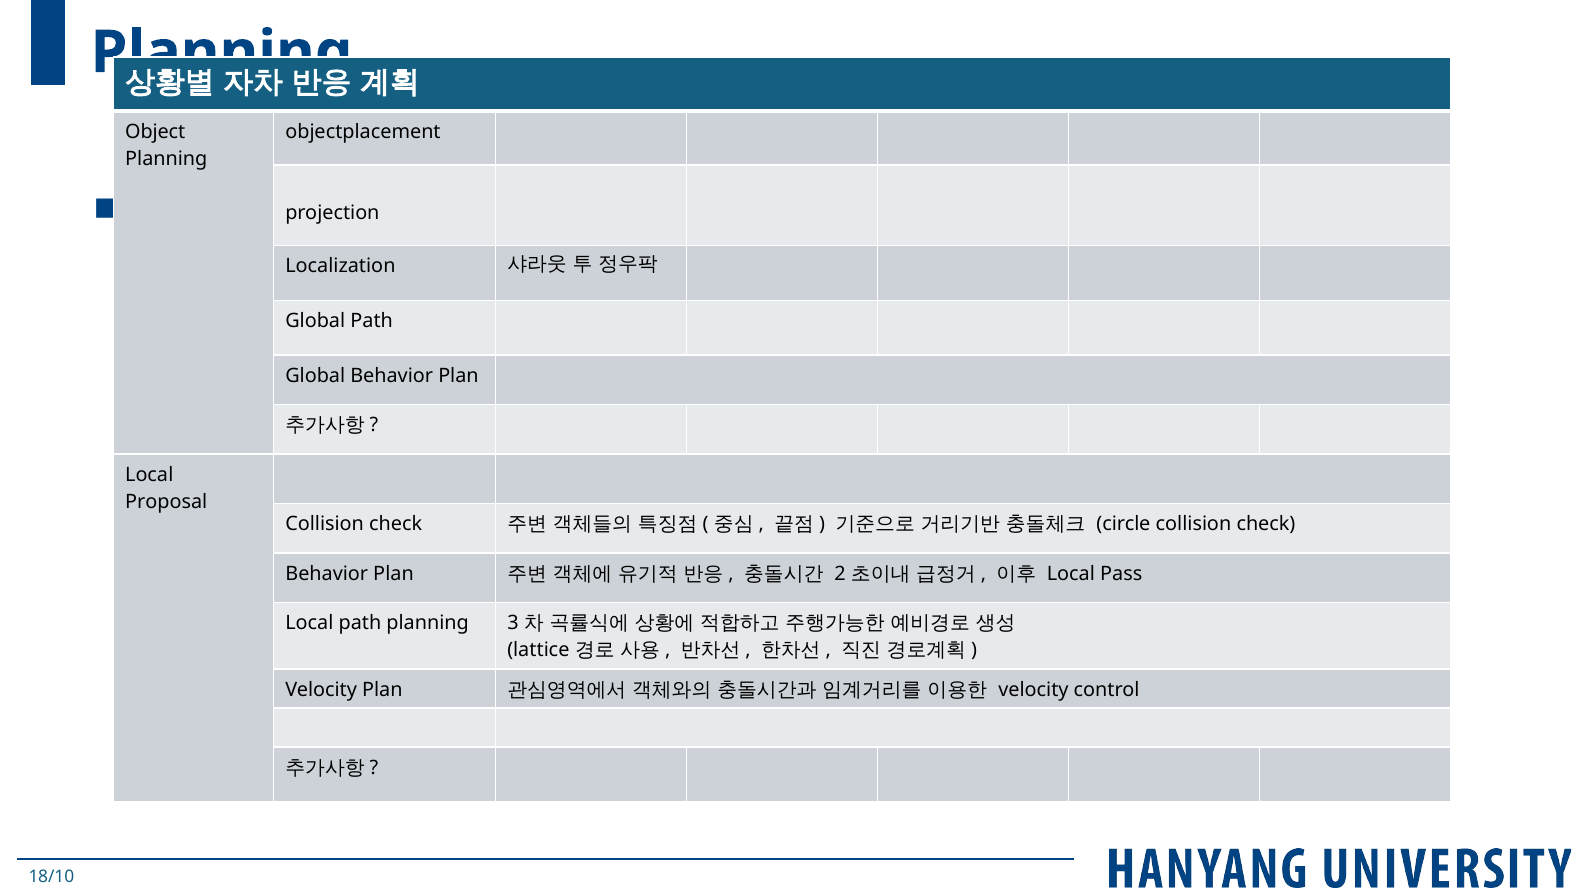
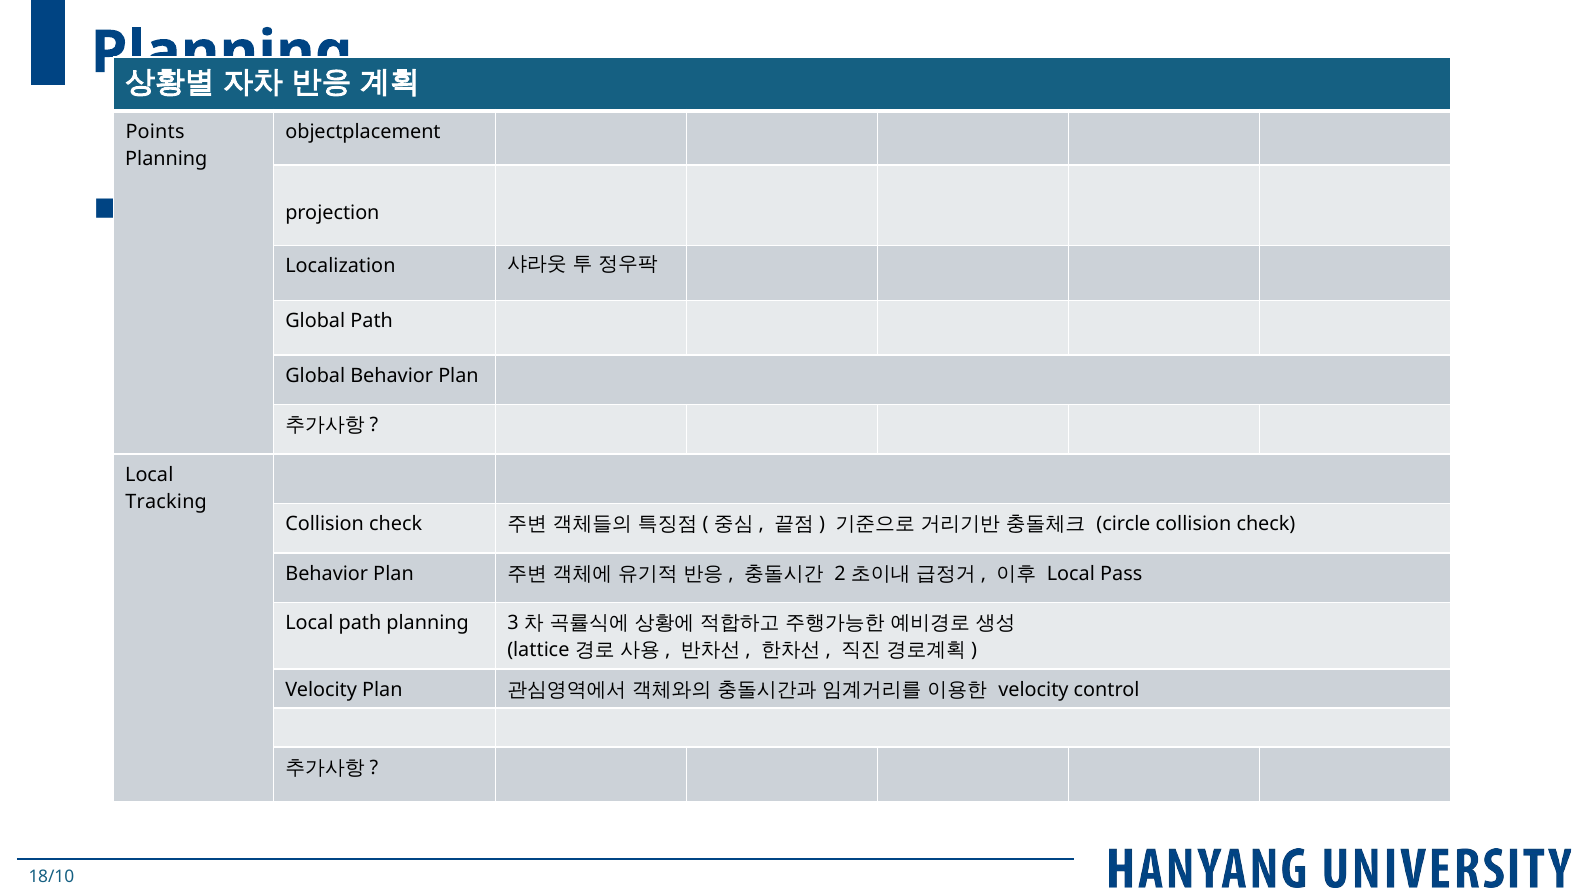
Object: Object -> Points (155, 132)
Proposal: Proposal -> Tracking (166, 502)
